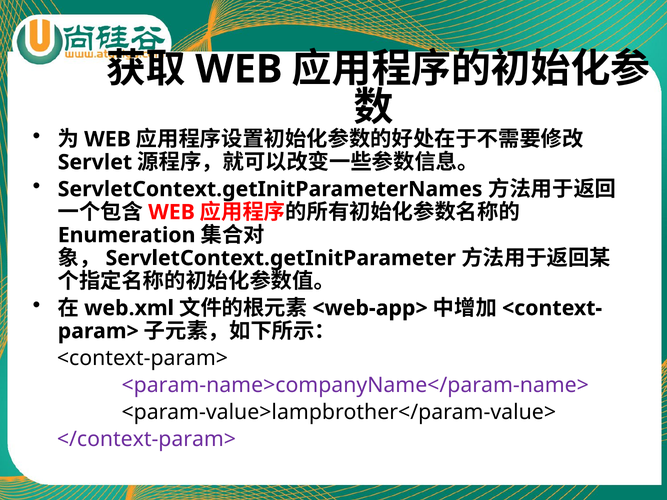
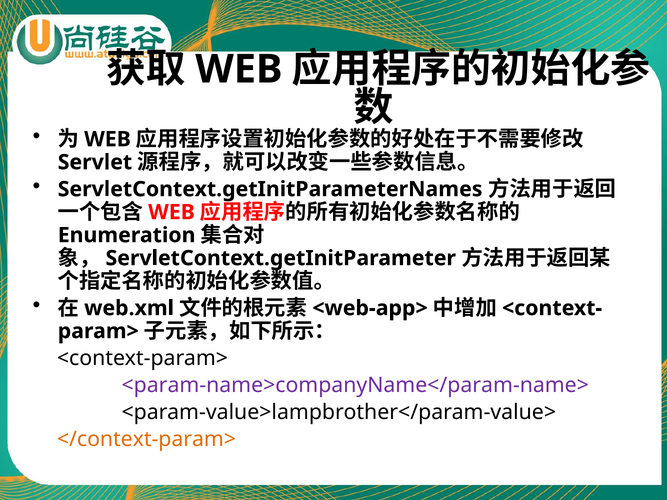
</context-param> colour: purple -> orange (146, 439)
